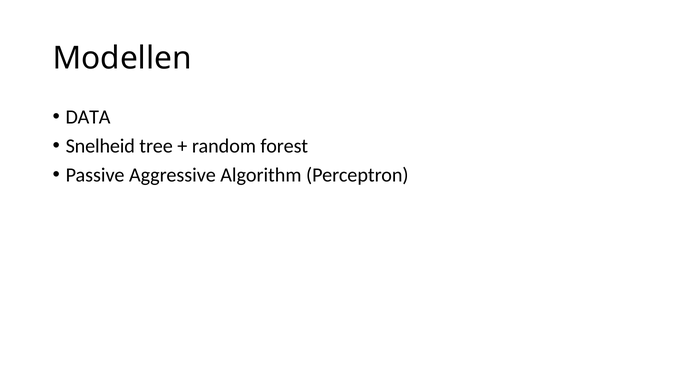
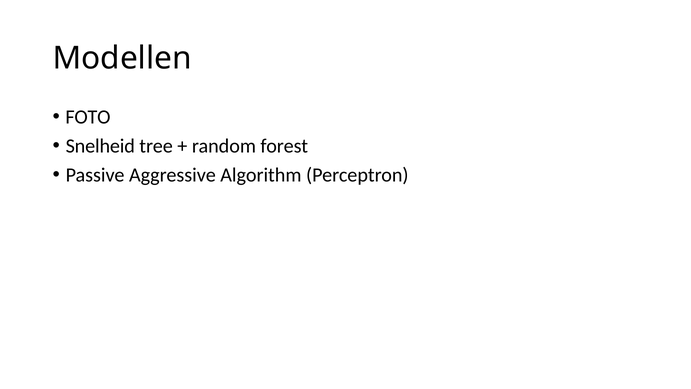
DATA: DATA -> FOTO (88, 117)
